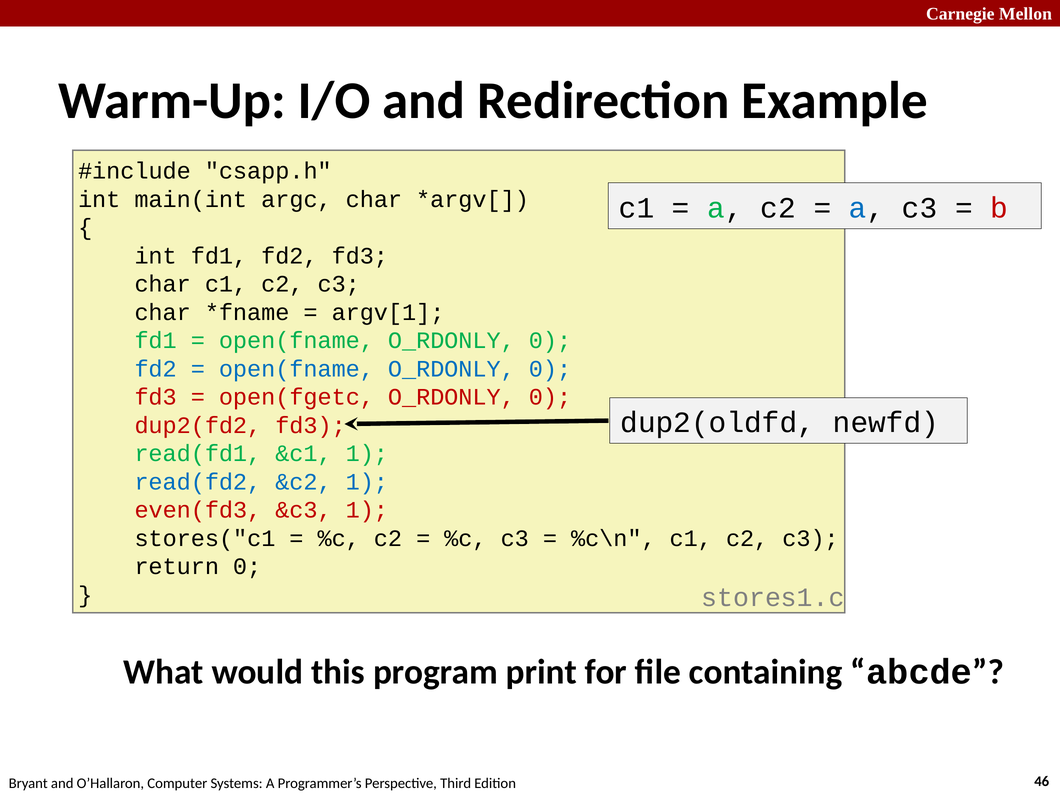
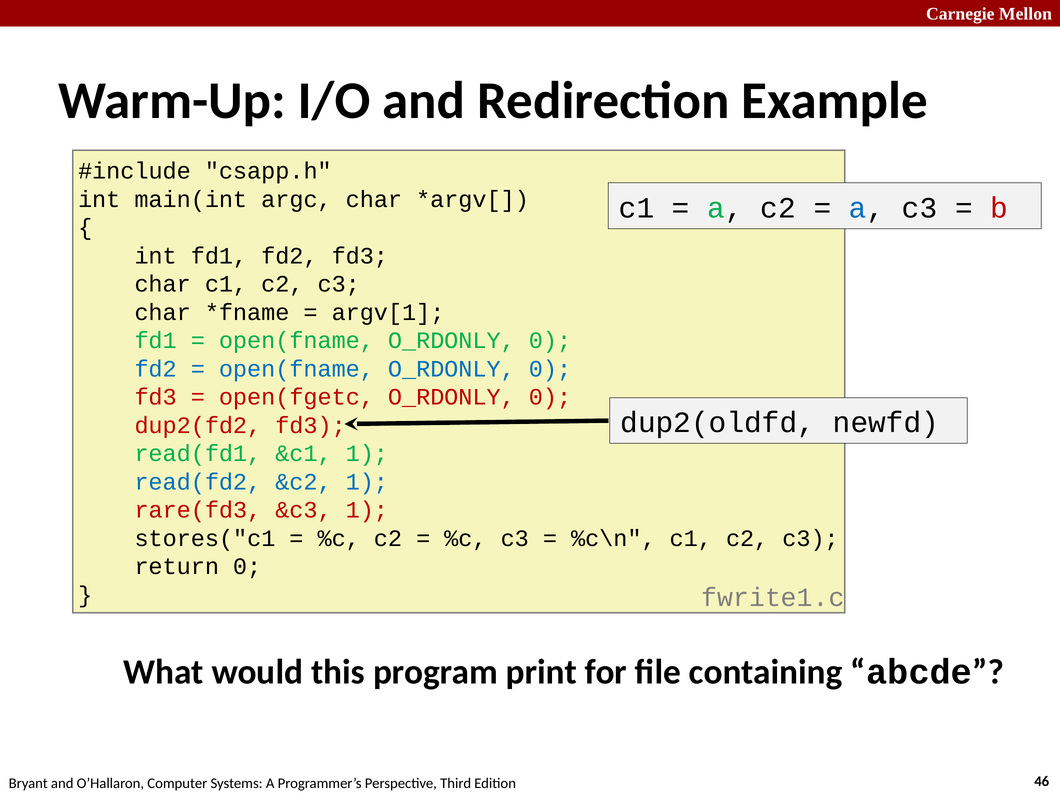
even(fd3: even(fd3 -> rare(fd3 (198, 510)
stores1.c: stores1.c -> fwrite1.c (773, 598)
